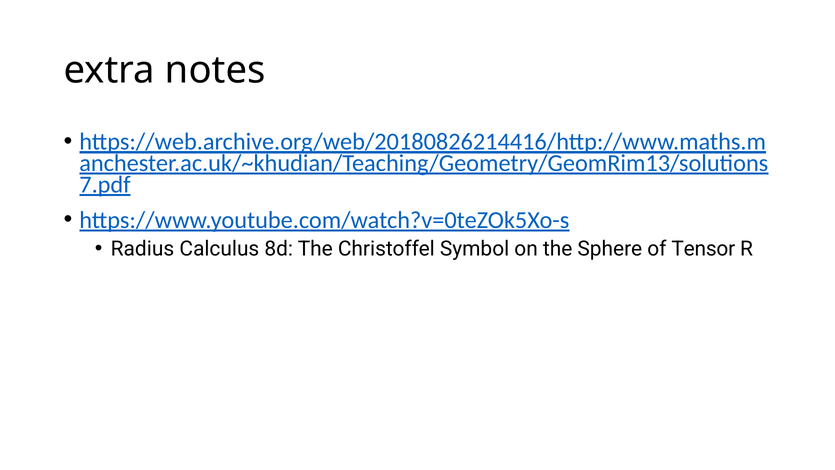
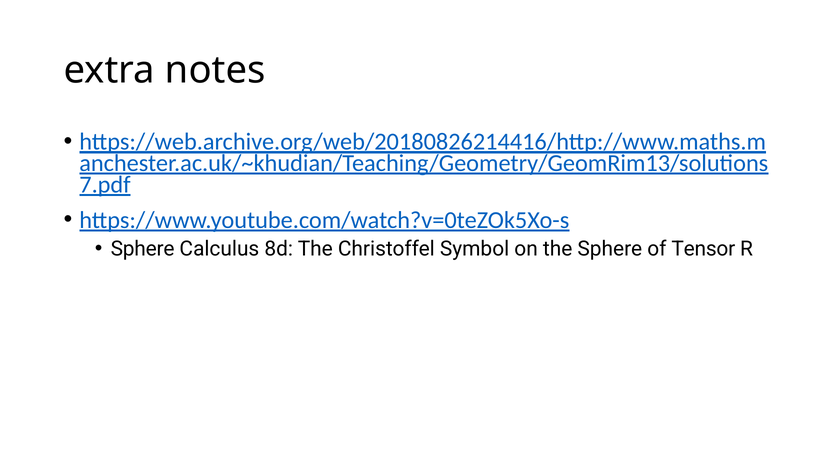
Radius: Radius -> Sphere (143, 249)
